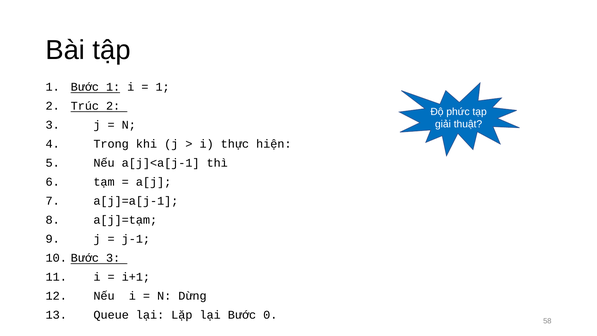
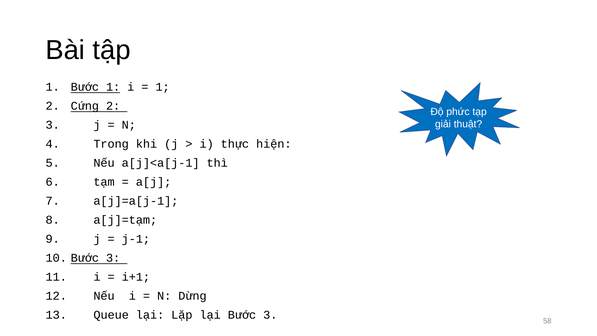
Trúc: Trúc -> Cứng (85, 106)
lại Bước 0: 0 -> 3 (270, 315)
